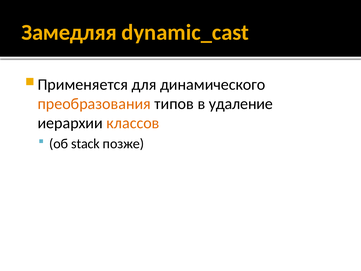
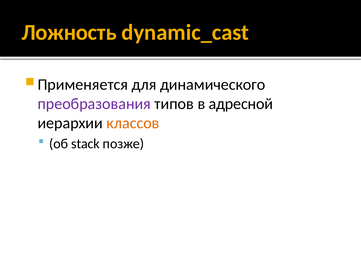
Замедляя: Замедляя -> Ложность (69, 32)
преобразования colour: orange -> purple (94, 104)
удаление: удаление -> адресной (241, 104)
